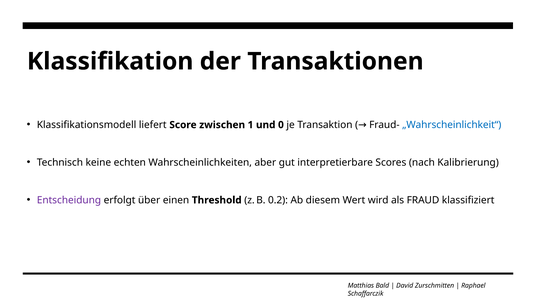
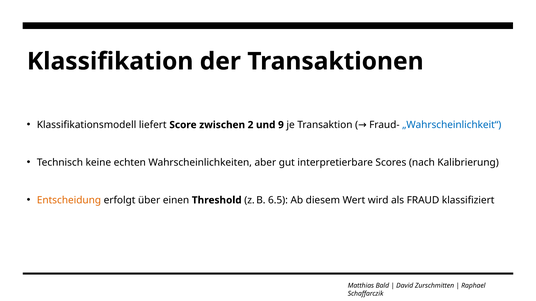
1: 1 -> 2 (251, 125)
0: 0 -> 9 (281, 125)
Entscheidung colour: purple -> orange (69, 200)
0.2: 0.2 -> 6.5 (278, 200)
